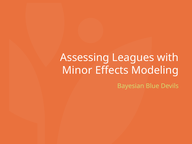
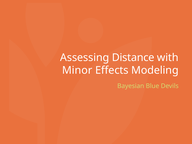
Leagues: Leagues -> Distance (133, 58)
